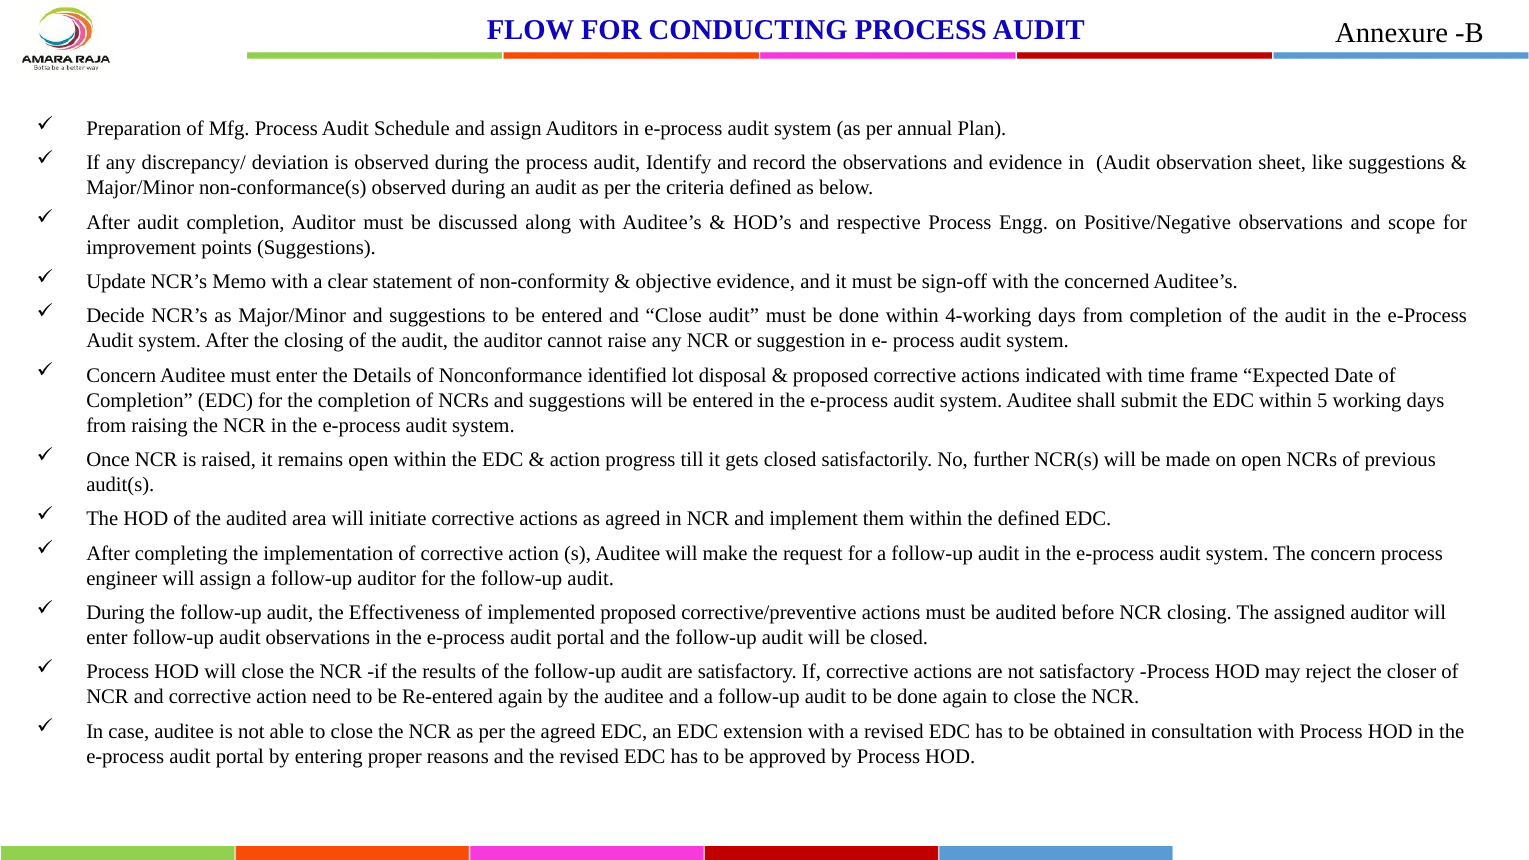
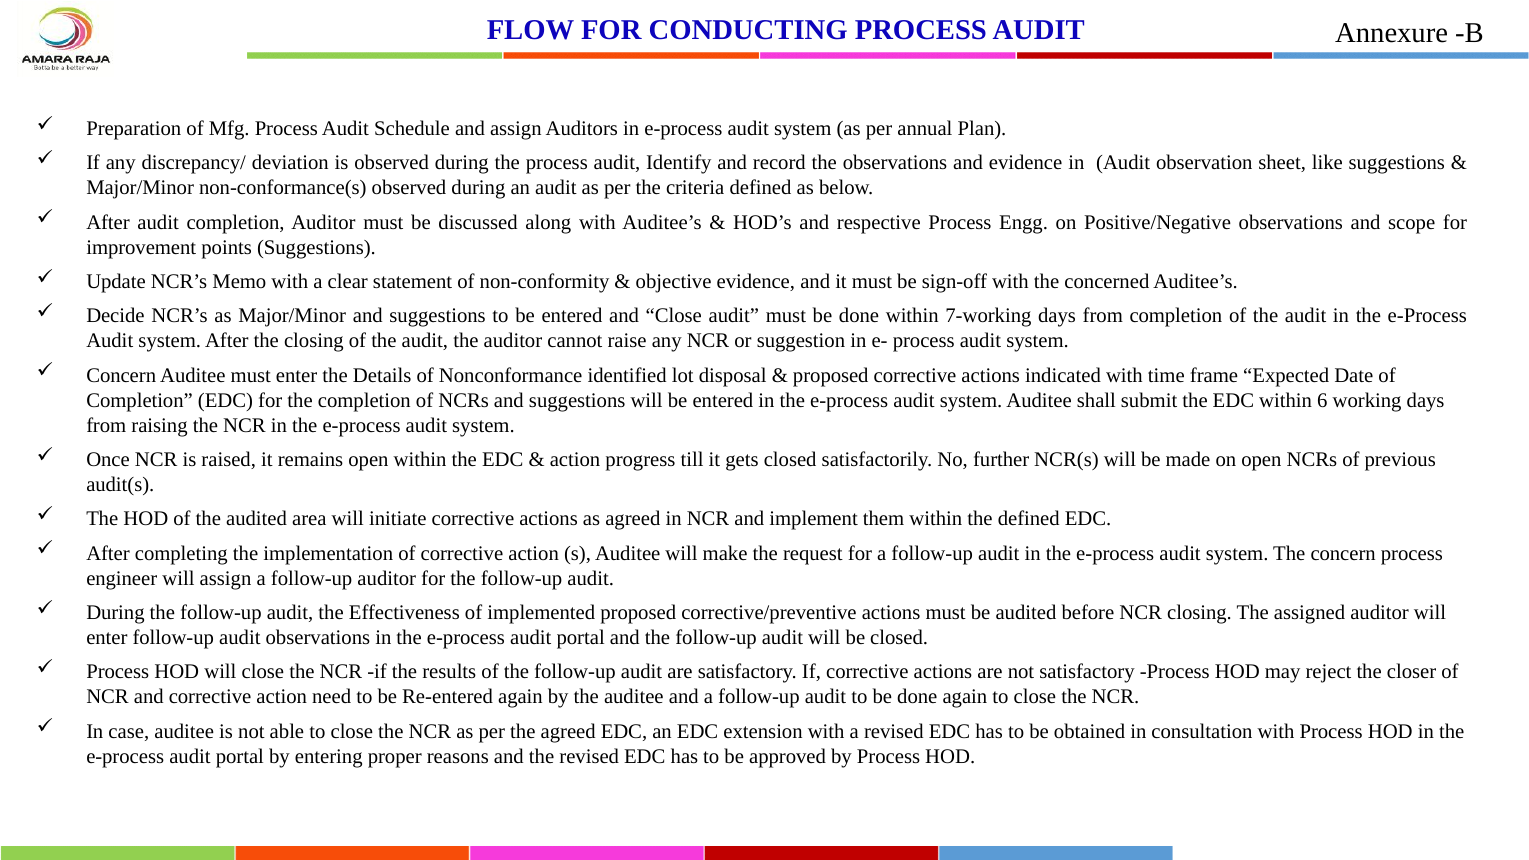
4-working: 4-working -> 7-working (988, 316)
5: 5 -> 6 (1322, 400)
